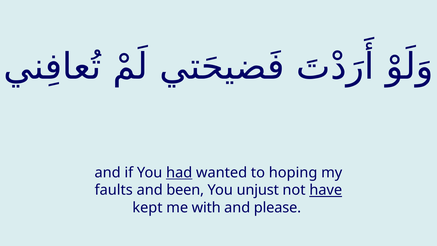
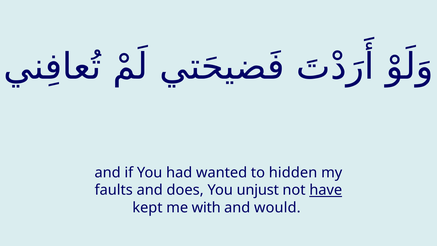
had underline: present -> none (179, 173)
hoping: hoping -> hidden (293, 173)
been: been -> does (185, 190)
please: please -> would (277, 208)
